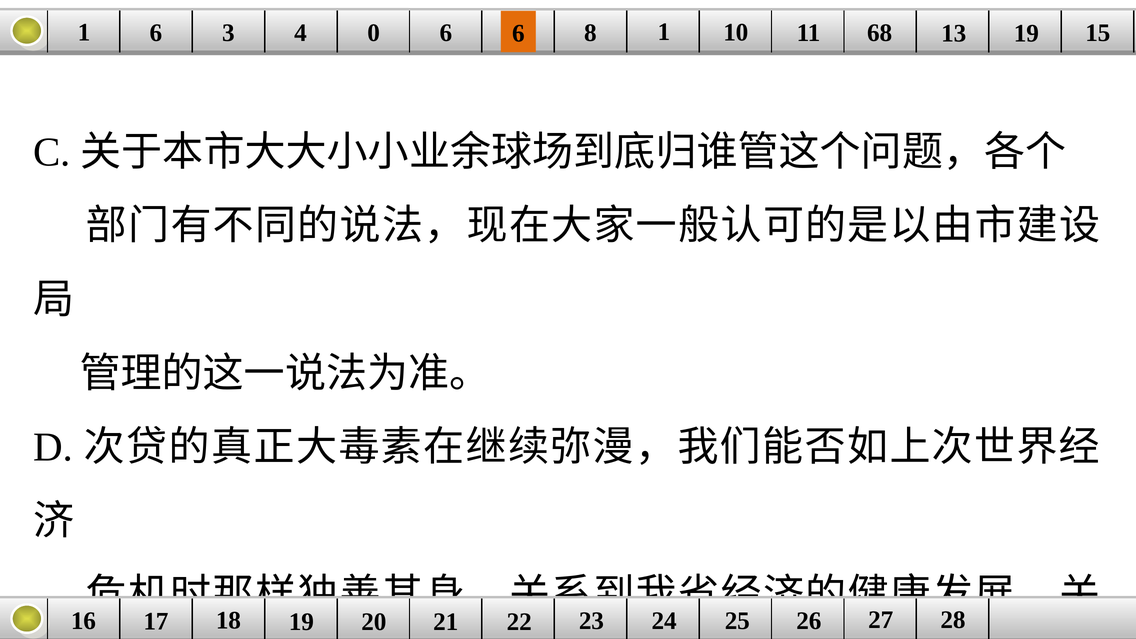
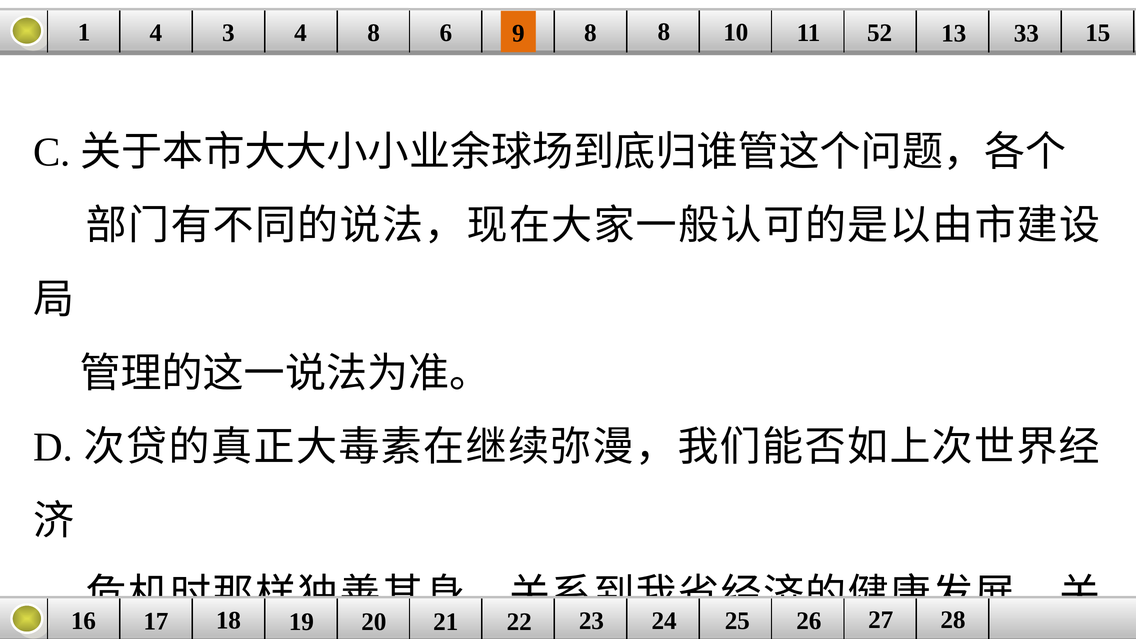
1 6: 6 -> 4 (156, 33)
4 0: 0 -> 8 (374, 33)
6 6: 6 -> 9 (518, 33)
8 1: 1 -> 8 (664, 32)
68: 68 -> 52 (880, 33)
13 19: 19 -> 33 (1026, 34)
